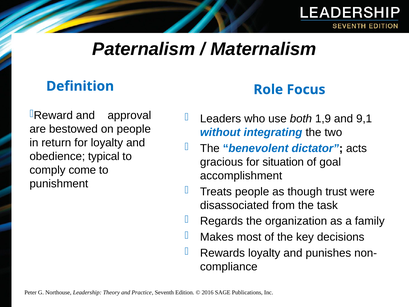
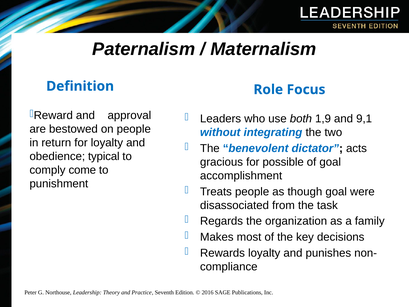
situation: situation -> possible (283, 162)
though trust: trust -> goal (336, 191)
